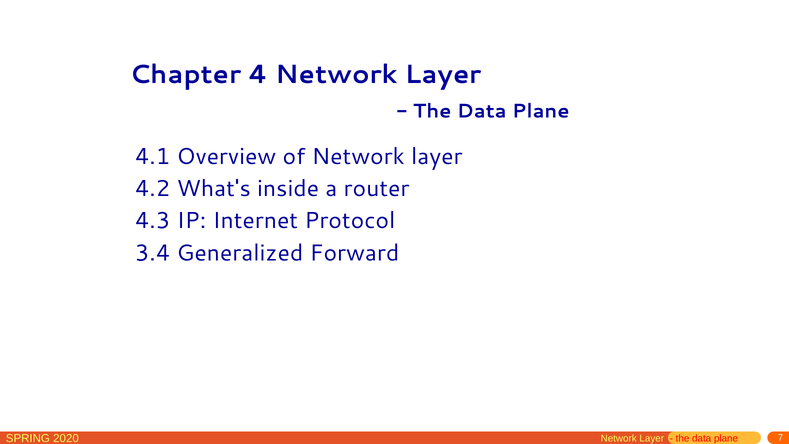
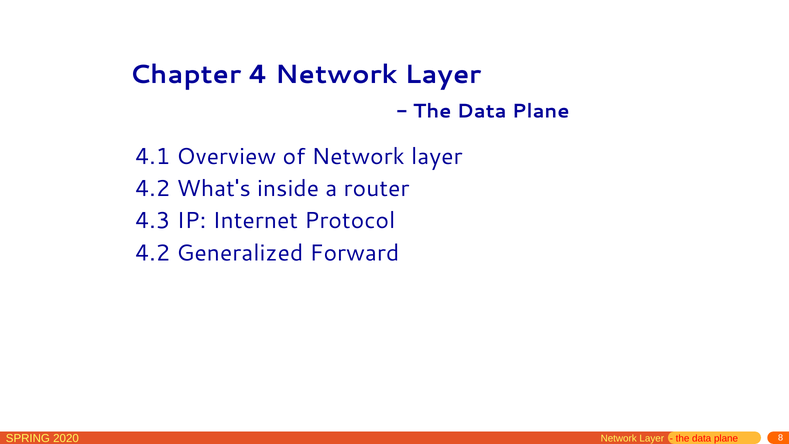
3.4: 3.4 -> 4.2 (153, 253)
7: 7 -> 8 (781, 438)
